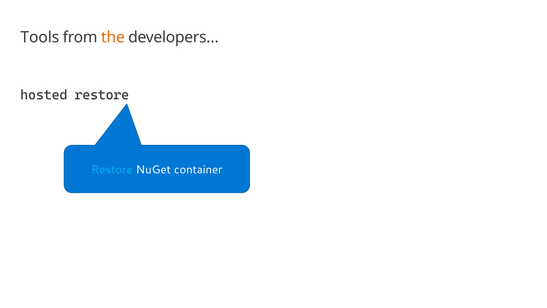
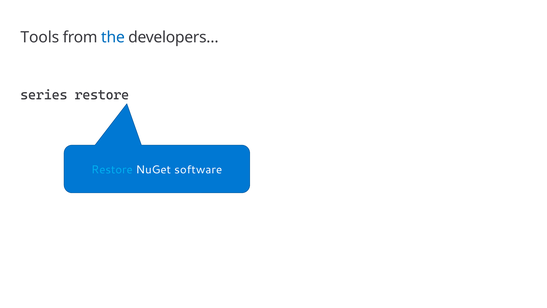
the colour: orange -> blue (113, 37)
hosted: hosted -> series (44, 95)
container: container -> software (198, 170)
